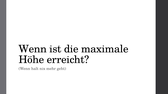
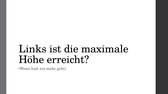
Wenn: Wenn -> Links (33, 49)
